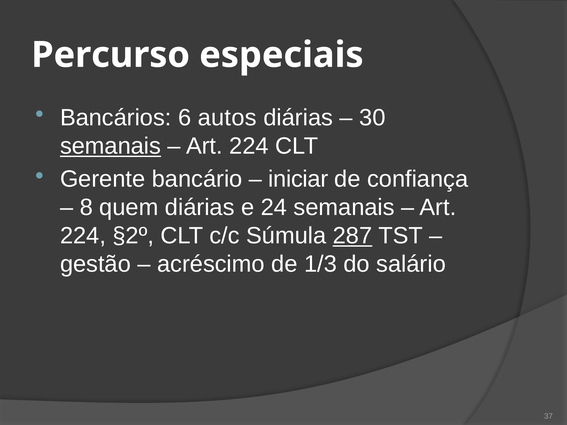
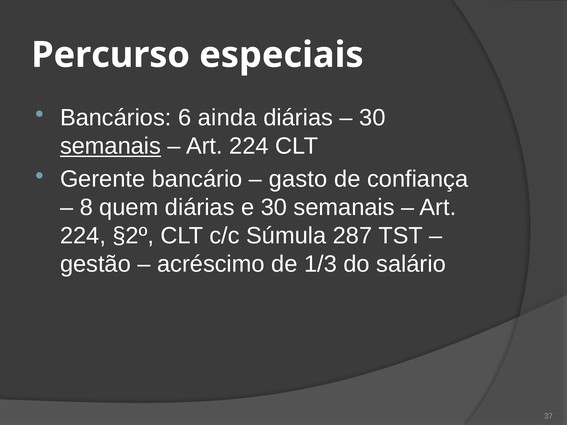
autos: autos -> ainda (227, 118)
iniciar: iniciar -> gasto (298, 179)
e 24: 24 -> 30 (274, 208)
287 underline: present -> none (352, 236)
